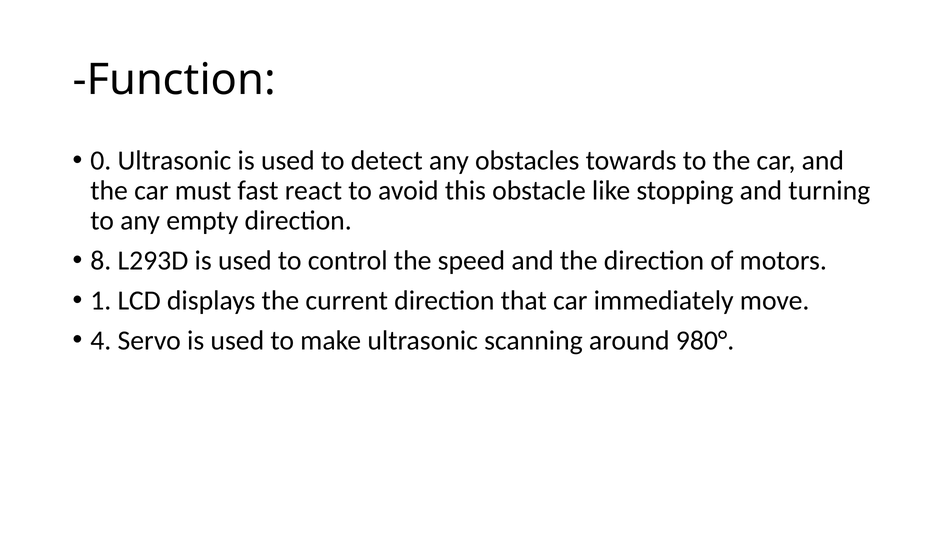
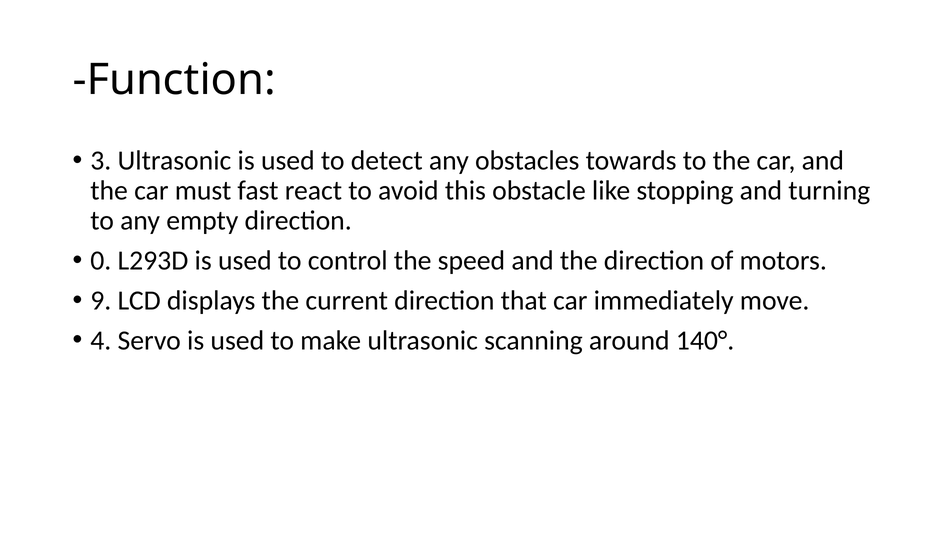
0: 0 -> 3 (101, 161)
8: 8 -> 0 (101, 261)
1: 1 -> 9 (101, 300)
980°: 980° -> 140° (705, 340)
